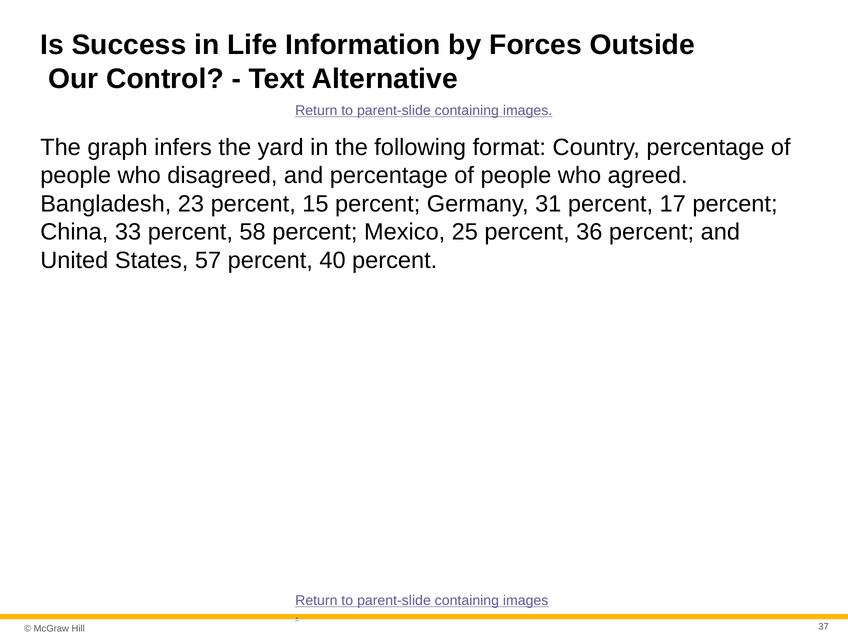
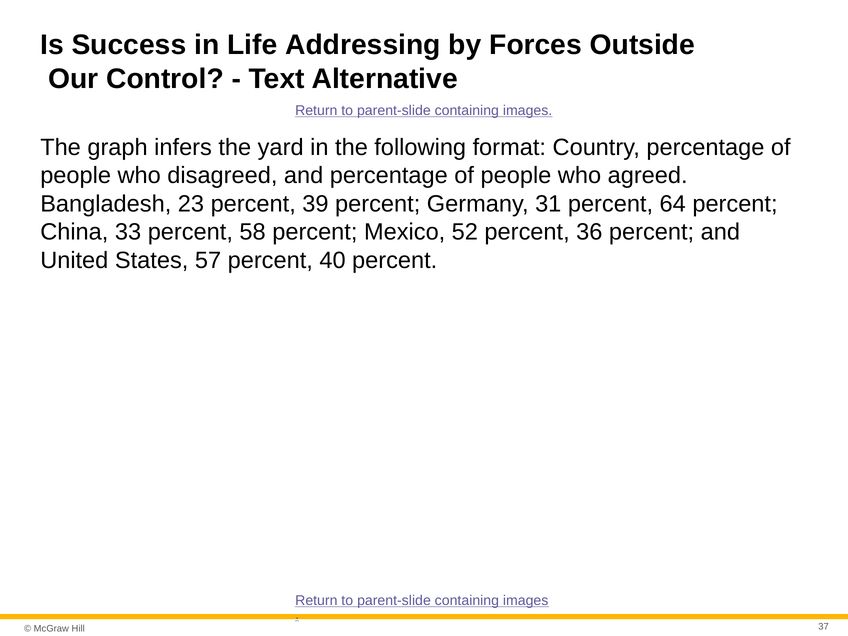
Information: Information -> Addressing (363, 45)
15: 15 -> 39 (315, 204)
17: 17 -> 64 (673, 204)
25: 25 -> 52 (465, 232)
